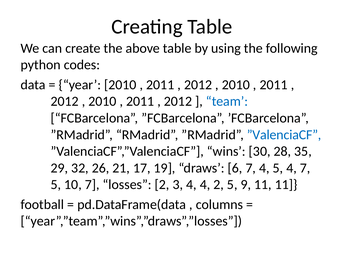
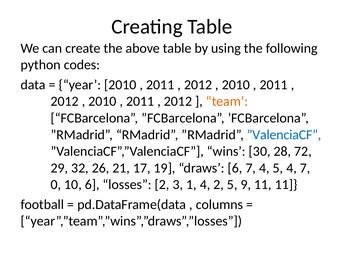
team colour: blue -> orange (227, 101)
35: 35 -> 72 (303, 151)
5: 5 -> 0 (56, 185)
10 7: 7 -> 6 (92, 185)
3 4: 4 -> 1 (191, 185)
